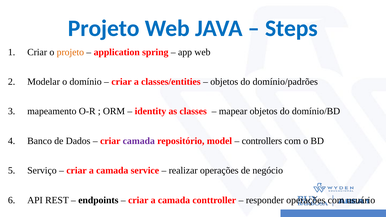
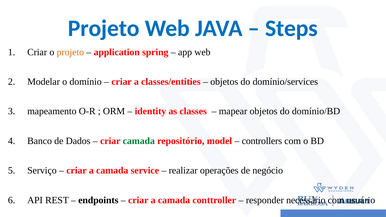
domínio/padrões: domínio/padrões -> domínio/services (285, 82)
camada colour: purple -> green (139, 141)
responder operações: operações -> necessário (306, 200)
